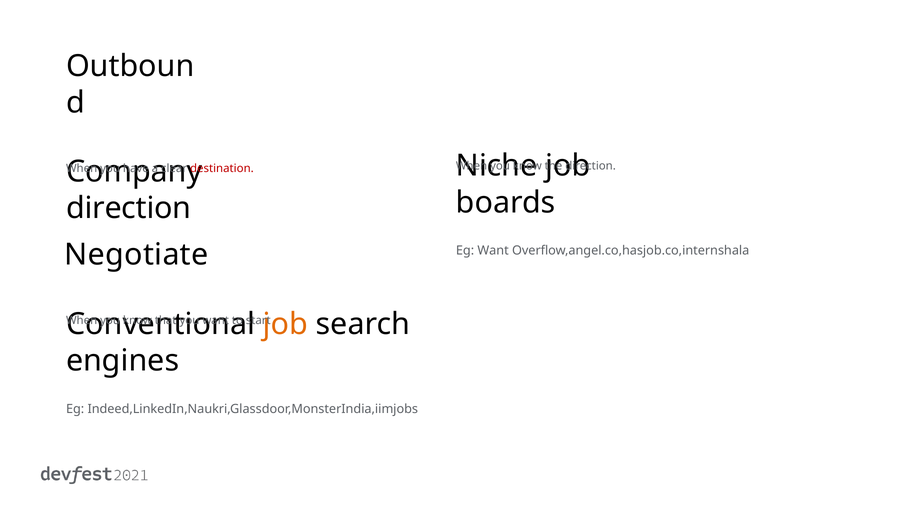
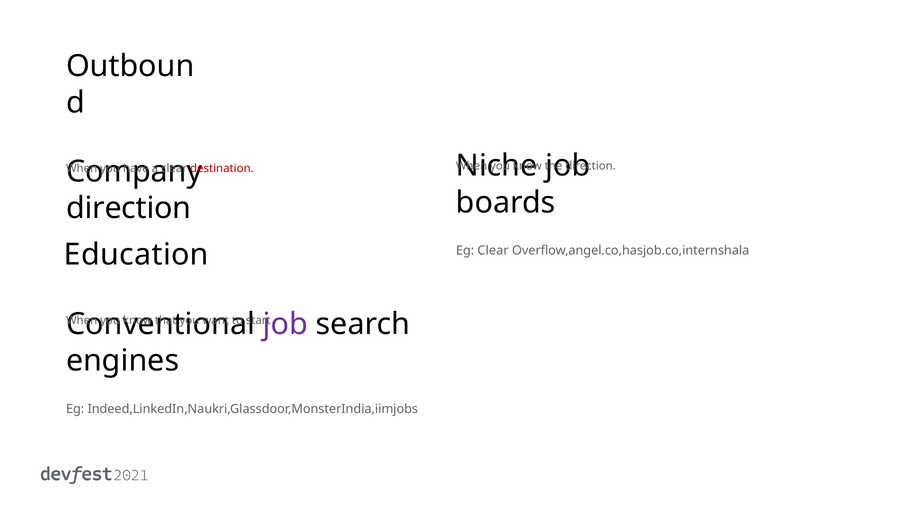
Negotiate: Negotiate -> Education (136, 255)
Eg Want: Want -> Clear (493, 251)
job colour: orange -> purple (285, 324)
